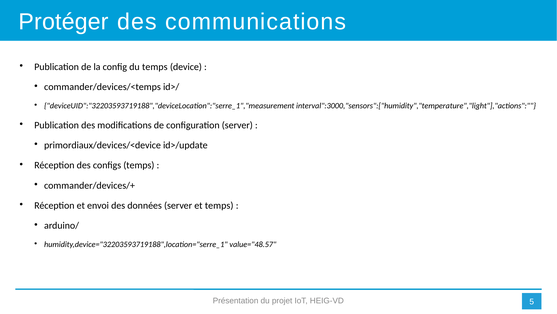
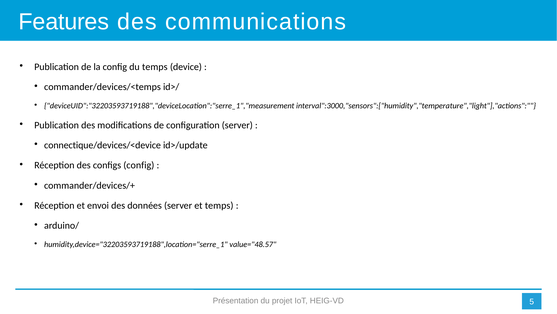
Protéger: Protéger -> Features (64, 22)
primordiaux/devices/<device: primordiaux/devices/<device -> connectique/devices/<device (103, 145)
configs temps: temps -> config (139, 165)
